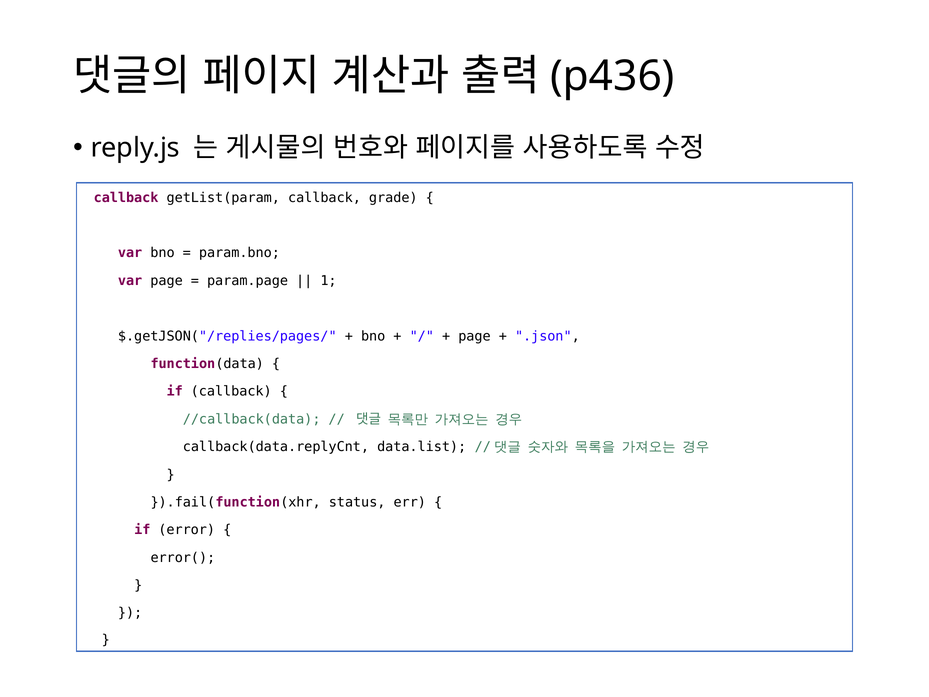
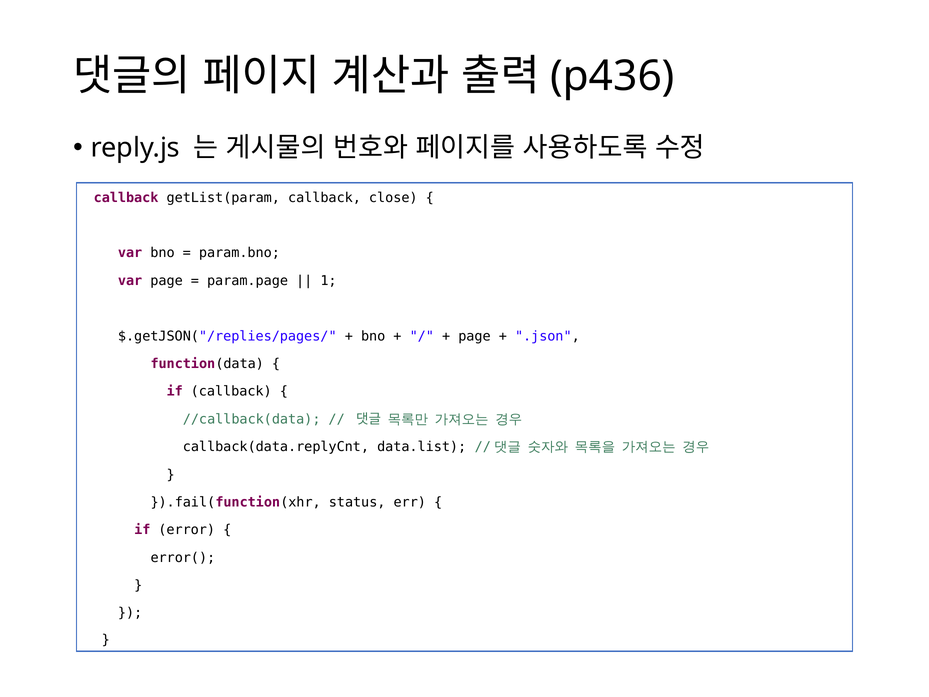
grade: grade -> close (393, 198)
